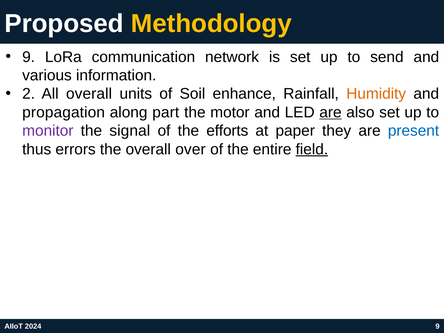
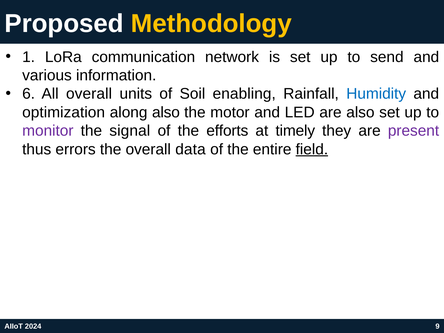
9: 9 -> 1 (29, 57)
2: 2 -> 6 (29, 94)
enhance: enhance -> enabling (244, 94)
Humidity colour: orange -> blue (376, 94)
propagation: propagation -> optimization (64, 112)
along part: part -> also (166, 112)
are underline: present -> none (330, 112)
paper: paper -> timely (295, 131)
present colour: blue -> purple (413, 131)
over: over -> data (190, 149)
